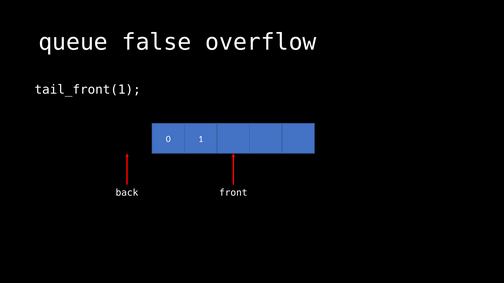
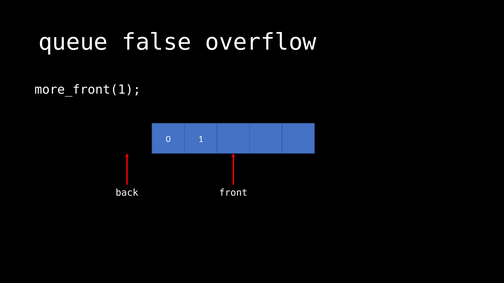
tail_front(1: tail_front(1 -> more_front(1 (88, 90)
